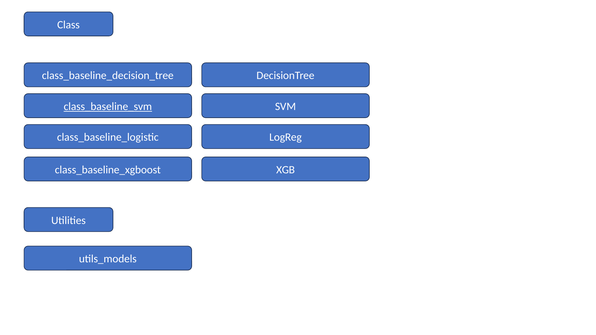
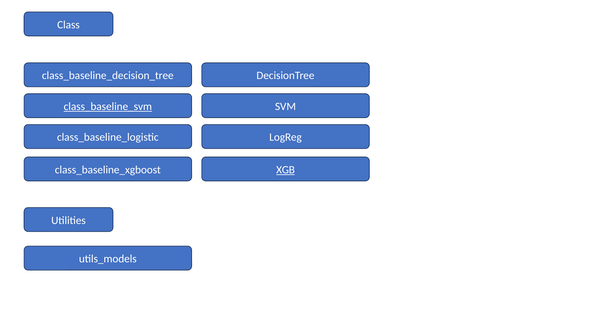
XGB underline: none -> present (286, 170)
